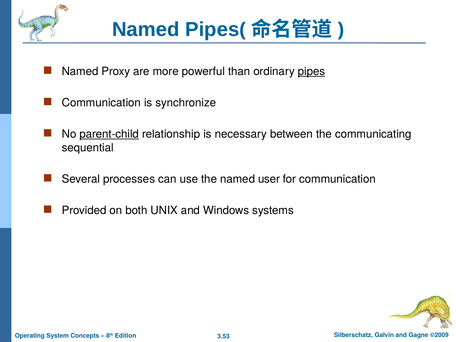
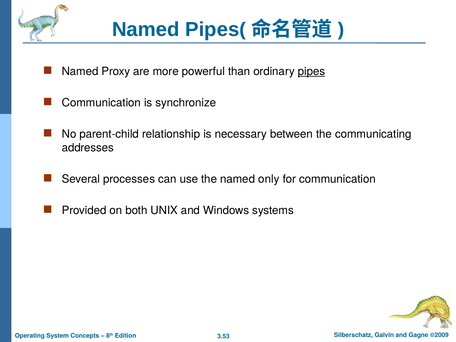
parent-child underline: present -> none (109, 134)
sequential: sequential -> addresses (88, 148)
user: user -> only (269, 179)
